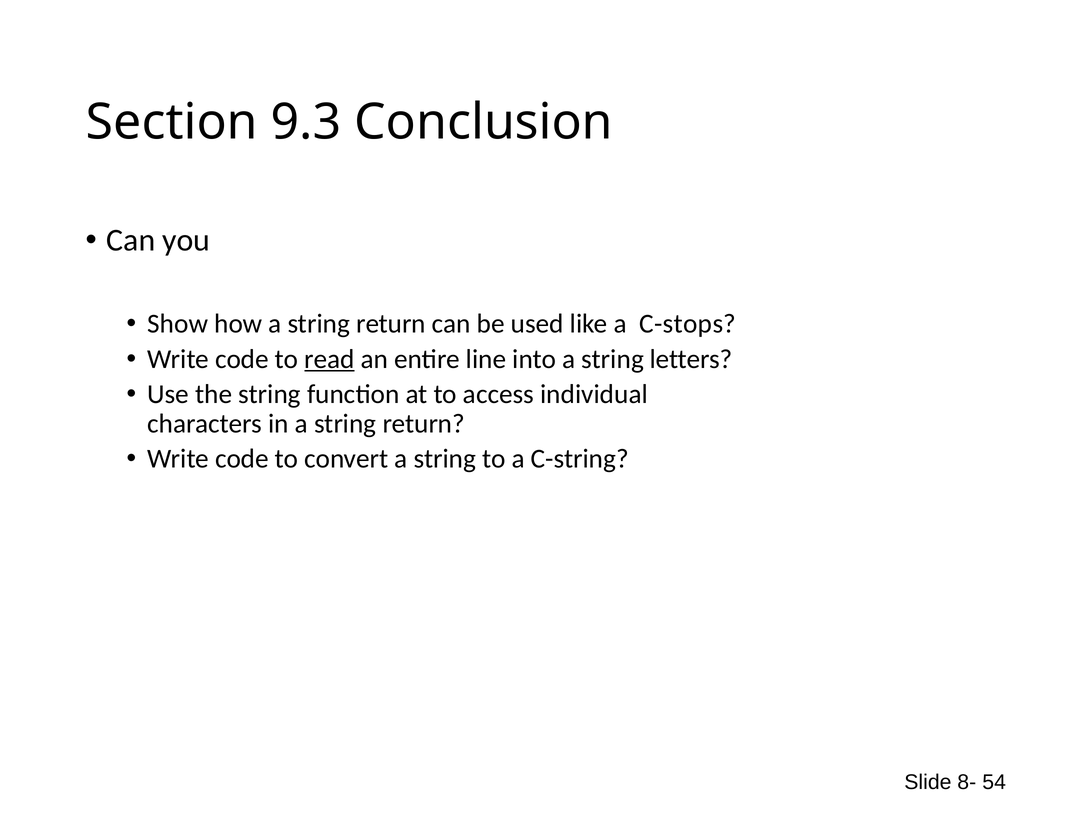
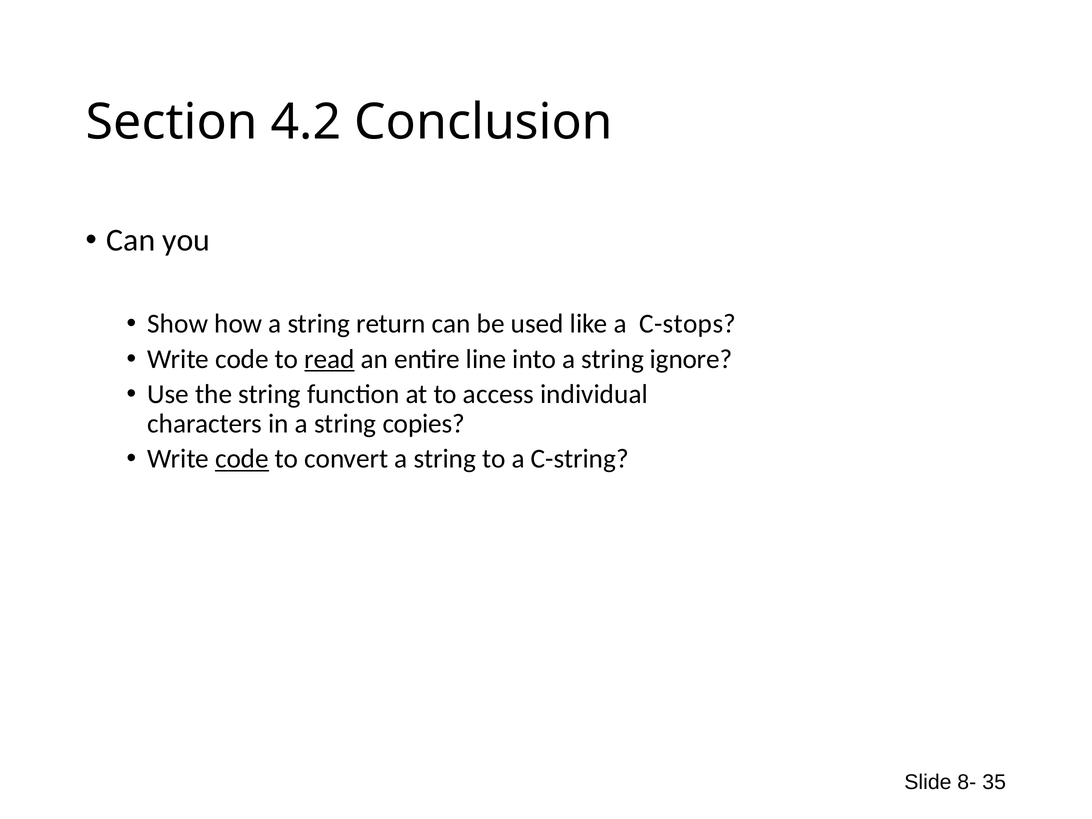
9.3: 9.3 -> 4.2 (306, 122)
letters: letters -> ignore (691, 359)
in a string return: return -> copies (424, 424)
code underline: none -> present (242, 459)
54: 54 -> 35 (994, 782)
